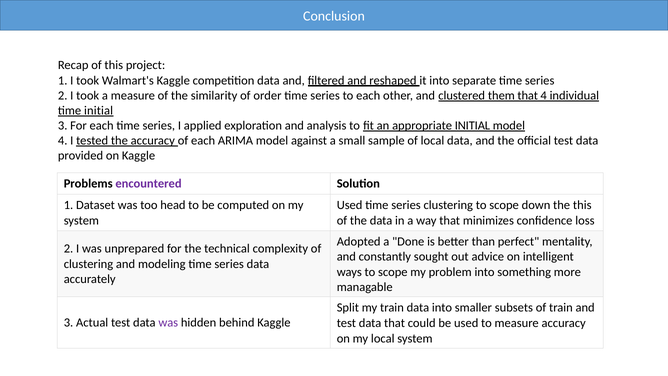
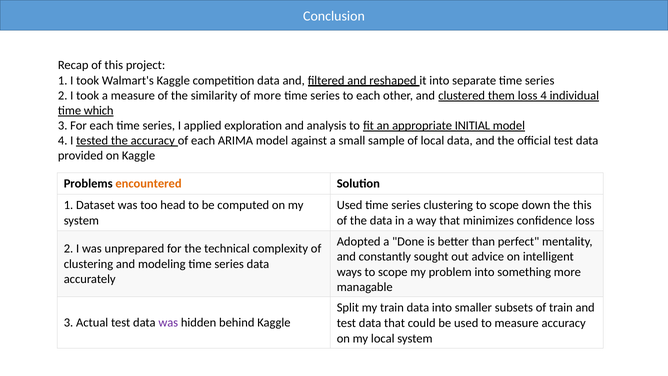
of order: order -> more (267, 95)
them that: that -> loss (528, 95)
time initial: initial -> which (99, 110)
encountered colour: purple -> orange (149, 184)
